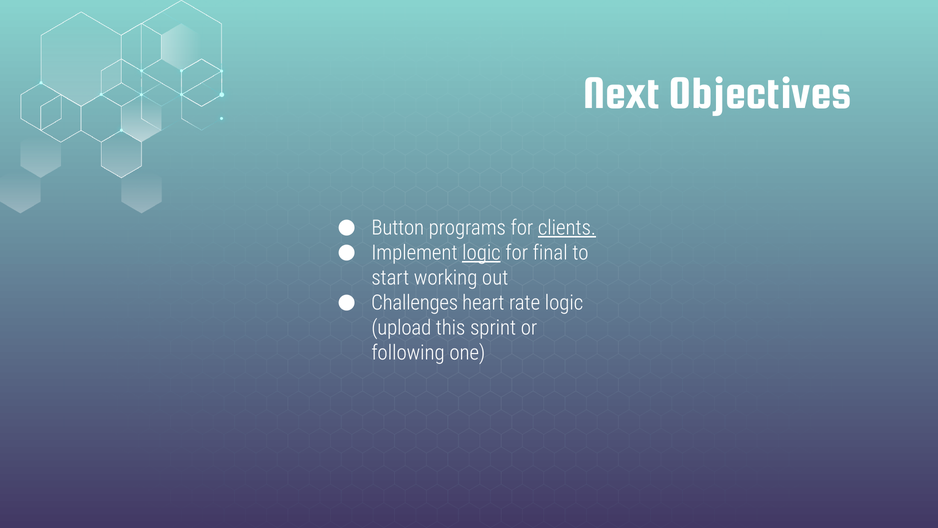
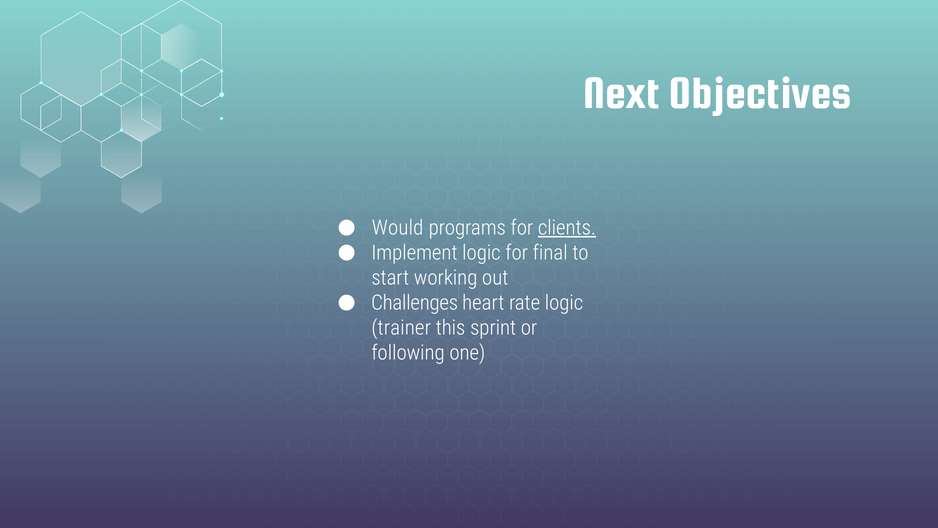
Button: Button -> Would (398, 228)
logic underline: present -> none (481, 253)
upload: upload -> trainer (401, 328)
